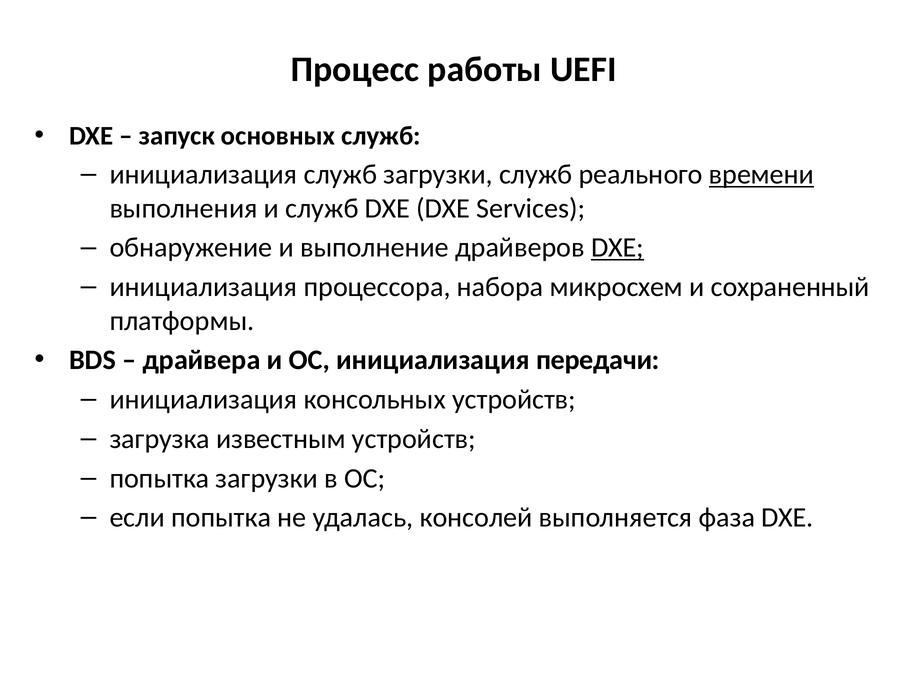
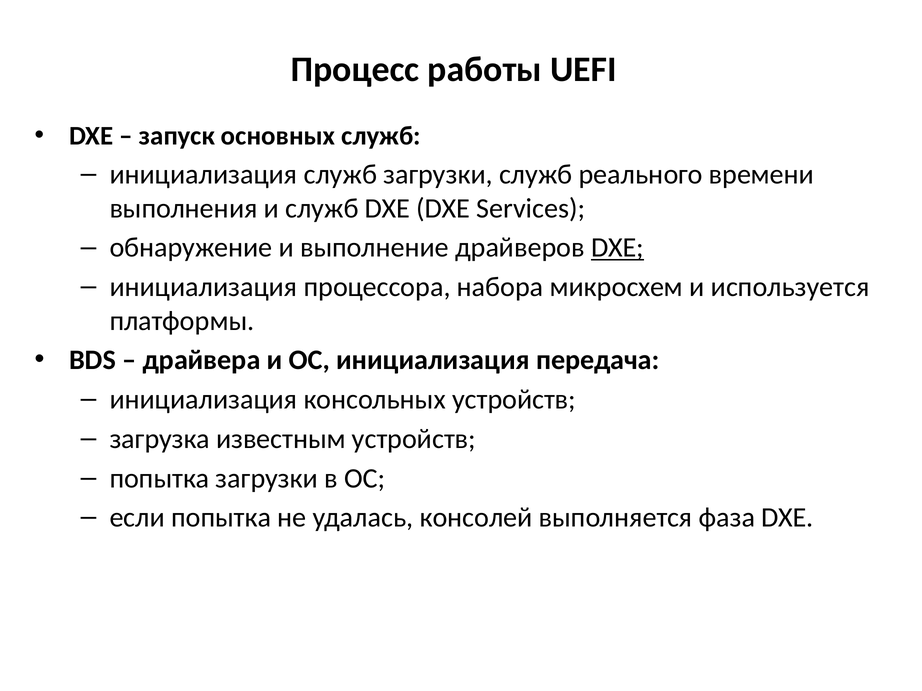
времени underline: present -> none (761, 175)
сохраненный: сохраненный -> используется (790, 287)
передачи: передачи -> передача (598, 360)
